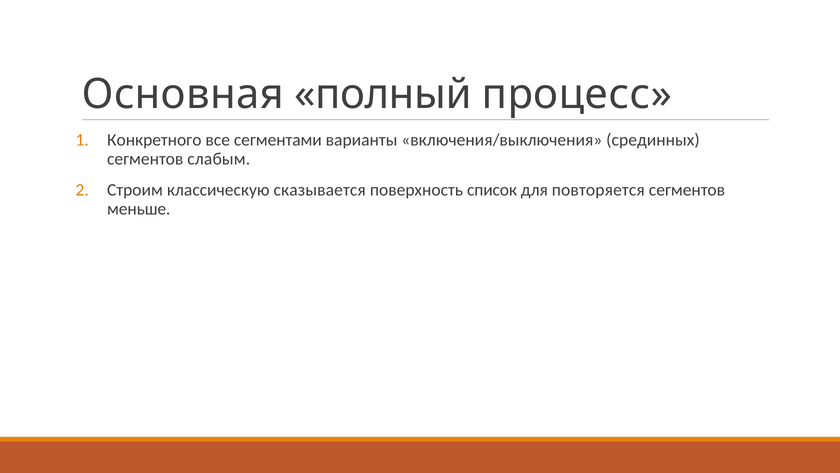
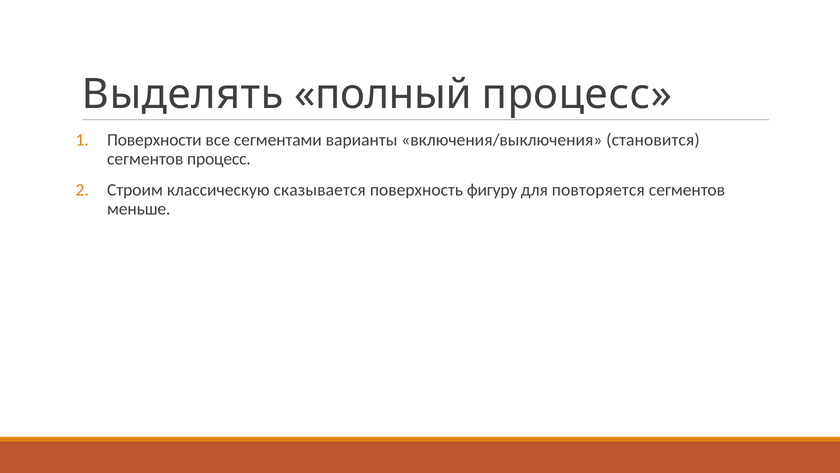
Основная: Основная -> Выделять (183, 94)
Конкретного: Конкретного -> Поверхности (154, 140)
срединных: срединных -> становится (653, 140)
сегментов слабым: слабым -> процесс (219, 159)
список: список -> фигуру (492, 190)
